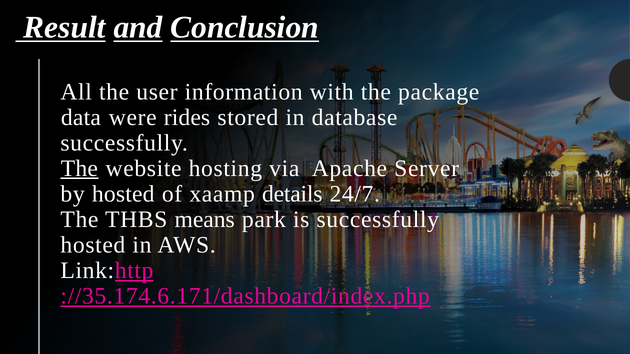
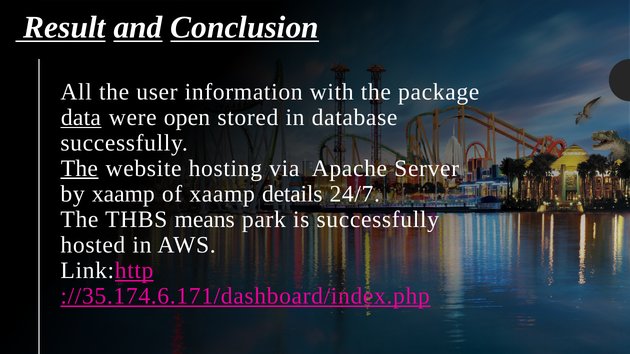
data underline: none -> present (81, 117)
rides: rides -> open (187, 117)
by hosted: hosted -> xaamp (123, 194)
